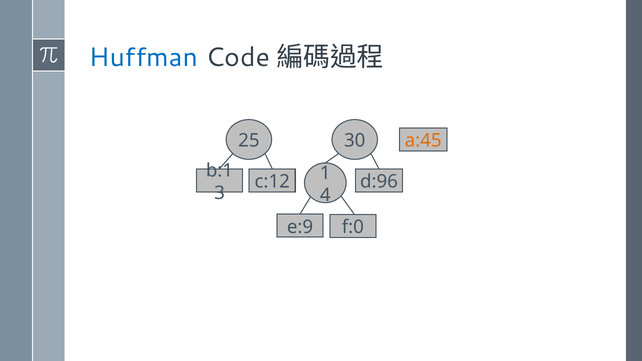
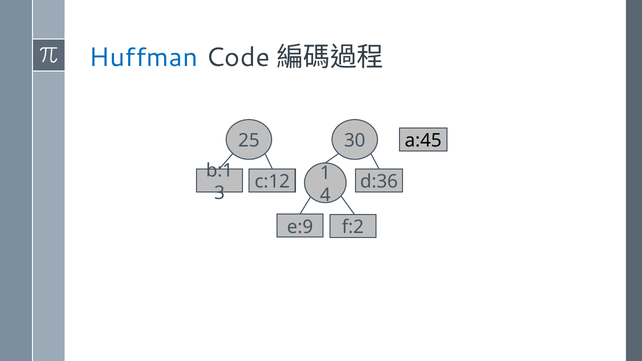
a:45 colour: orange -> black (423, 141)
d:96: d:96 -> d:36 (379, 182)
f:0: f:0 -> f:2 (353, 227)
